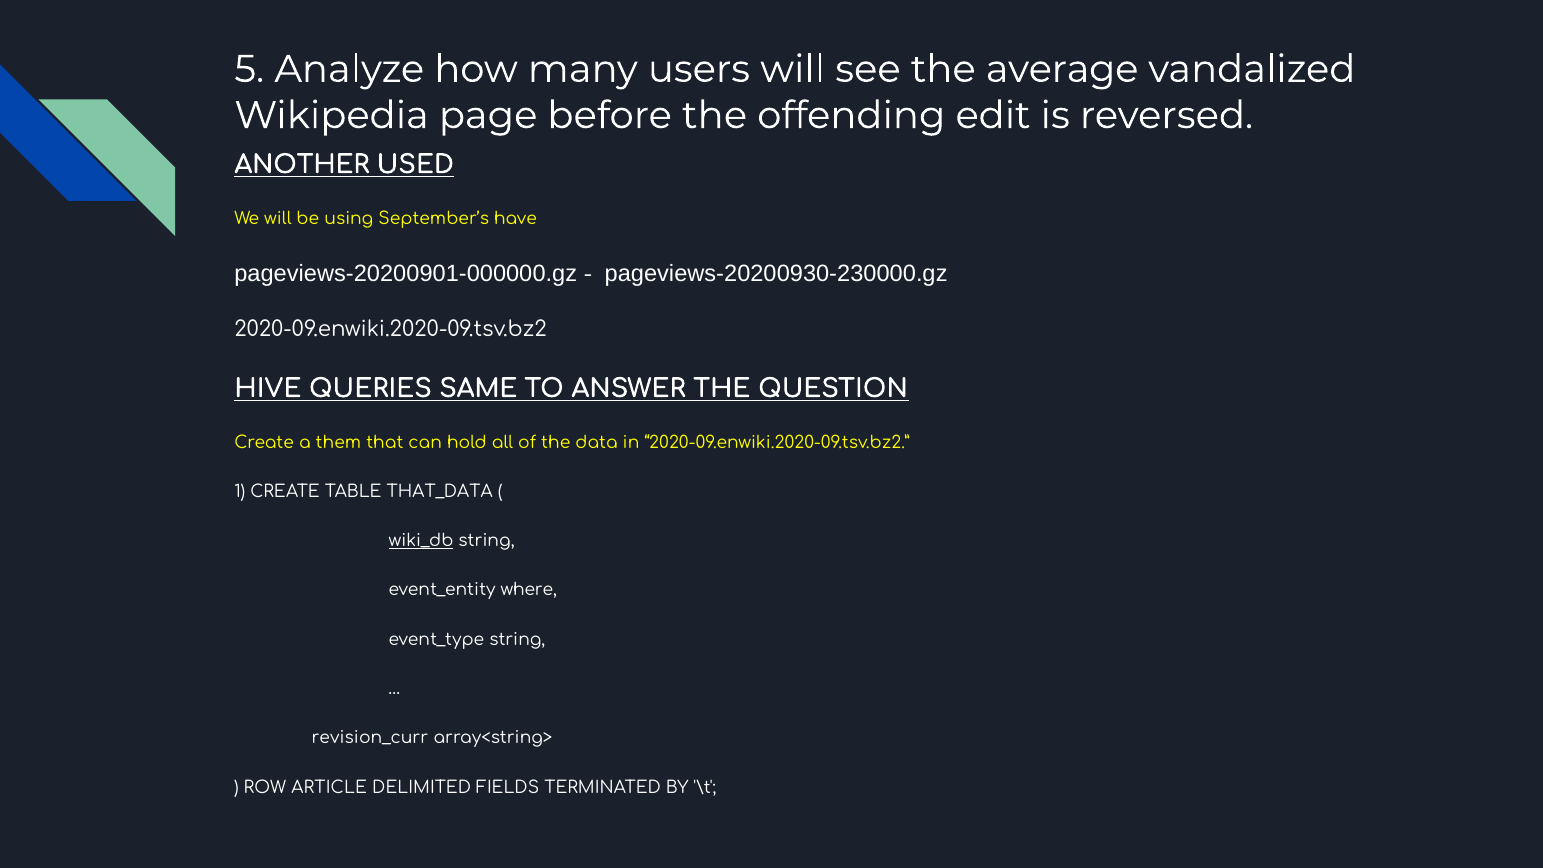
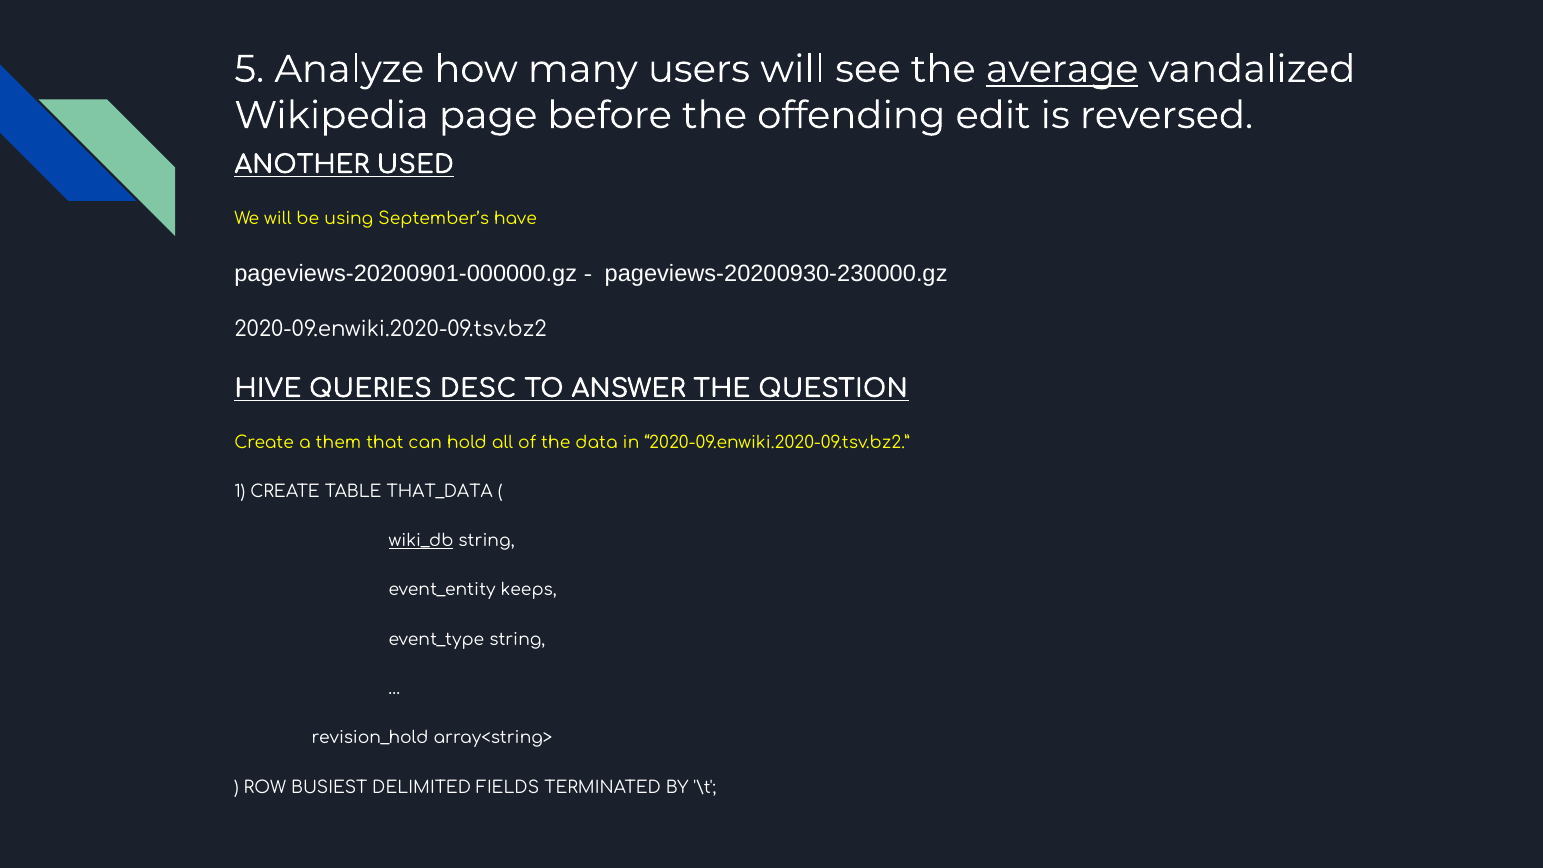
average underline: none -> present (1062, 69)
SAME: SAME -> DESC (478, 389)
where: where -> keeps (529, 590)
revision_curr: revision_curr -> revision_hold (370, 738)
ARTICLE: ARTICLE -> BUSIEST (329, 787)
